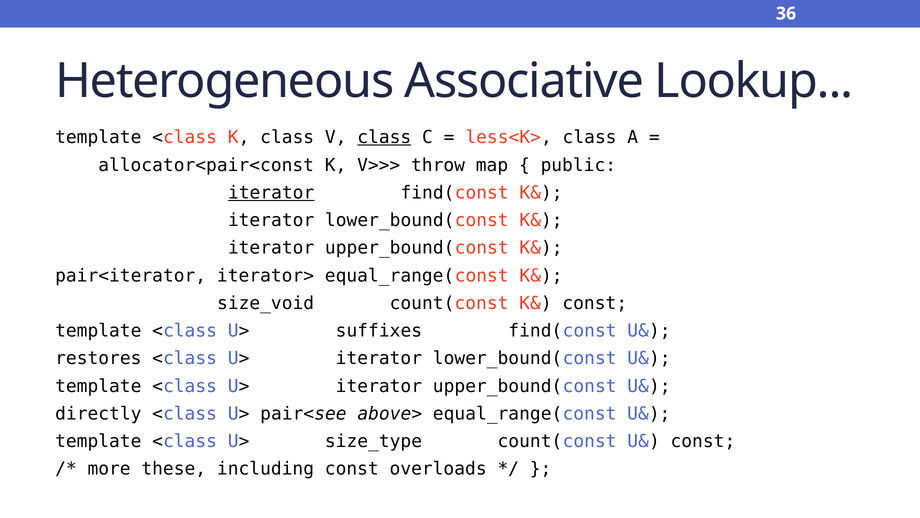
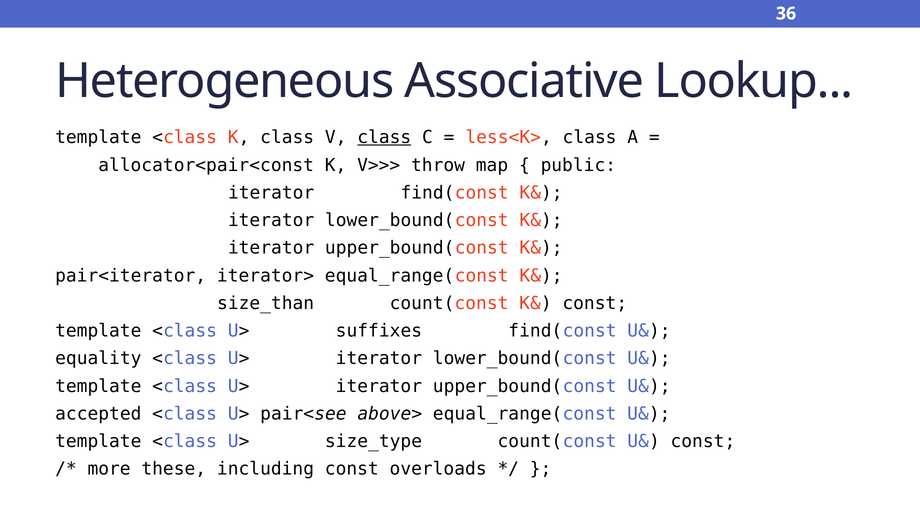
iterator underline: present -> none (271, 193)
size_void: size_void -> size_than (266, 303)
restores: restores -> equality (98, 358)
directly: directly -> accepted (98, 413)
